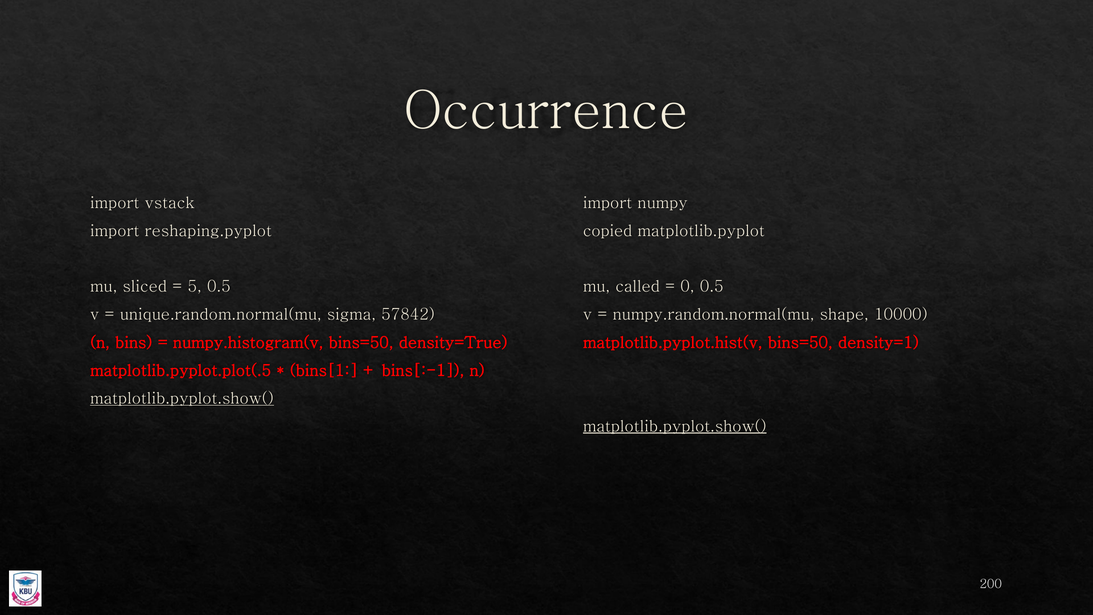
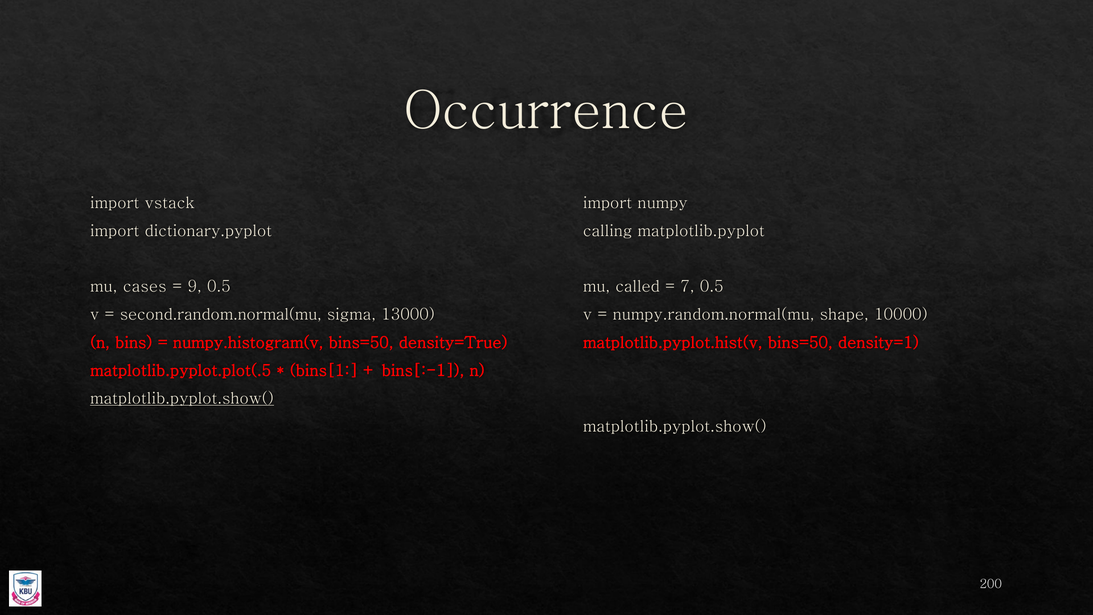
reshaping.pyplot: reshaping.pyplot -> dictionary.pyplot (208, 231)
copied: copied -> calling (608, 231)
sliced: sliced -> cases (145, 287)
5: 5 -> 9 (195, 287)
0: 0 -> 7 (687, 287)
unique.random.normal(mu: unique.random.normal(mu -> second.random.normal(mu (221, 315)
57842: 57842 -> 13000 (408, 315)
matplotlib.pyplot.show( underline: present -> none (675, 426)
